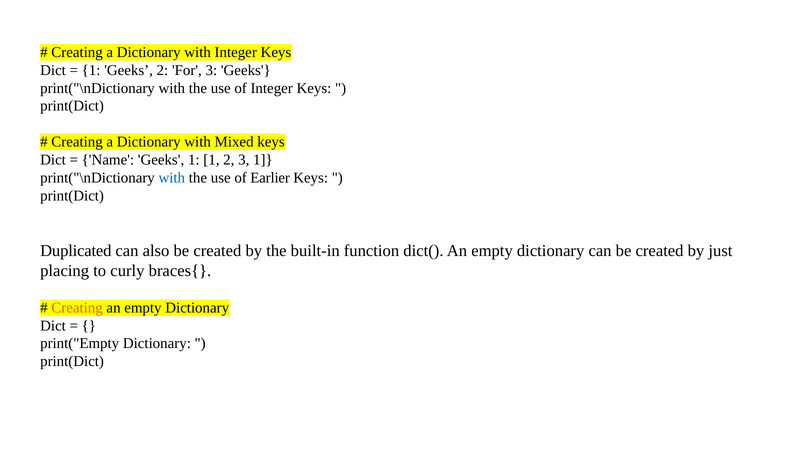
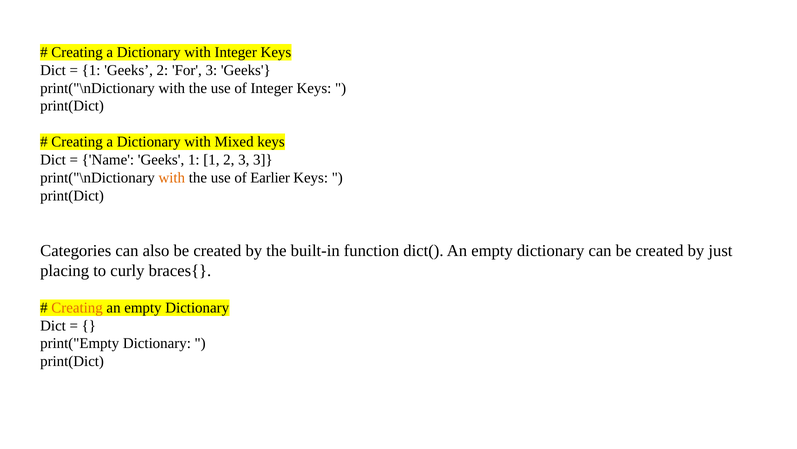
3 1: 1 -> 3 (263, 160)
with colour: blue -> orange (172, 178)
Duplicated: Duplicated -> Categories (76, 250)
